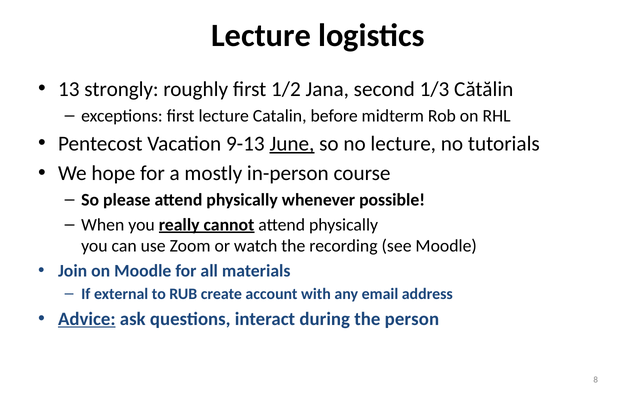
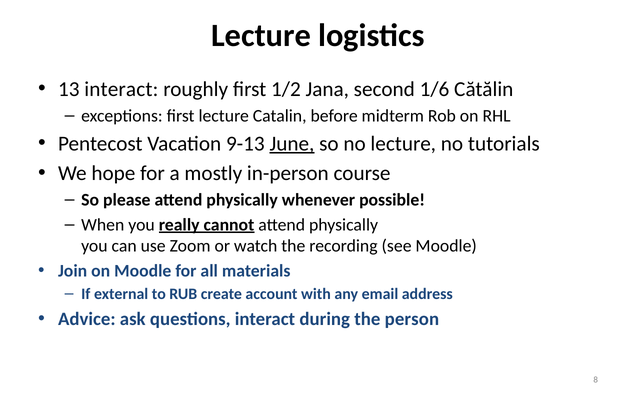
13 strongly: strongly -> interact (121, 89)
1/3: 1/3 -> 1/6 (434, 89)
Advice underline: present -> none (87, 319)
